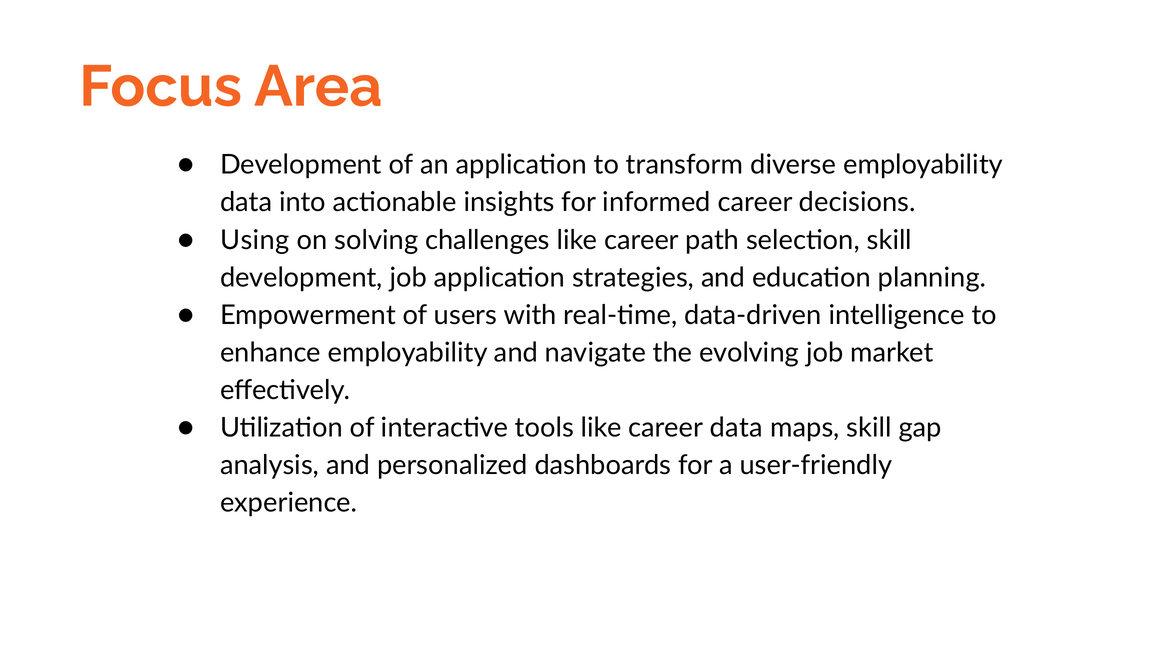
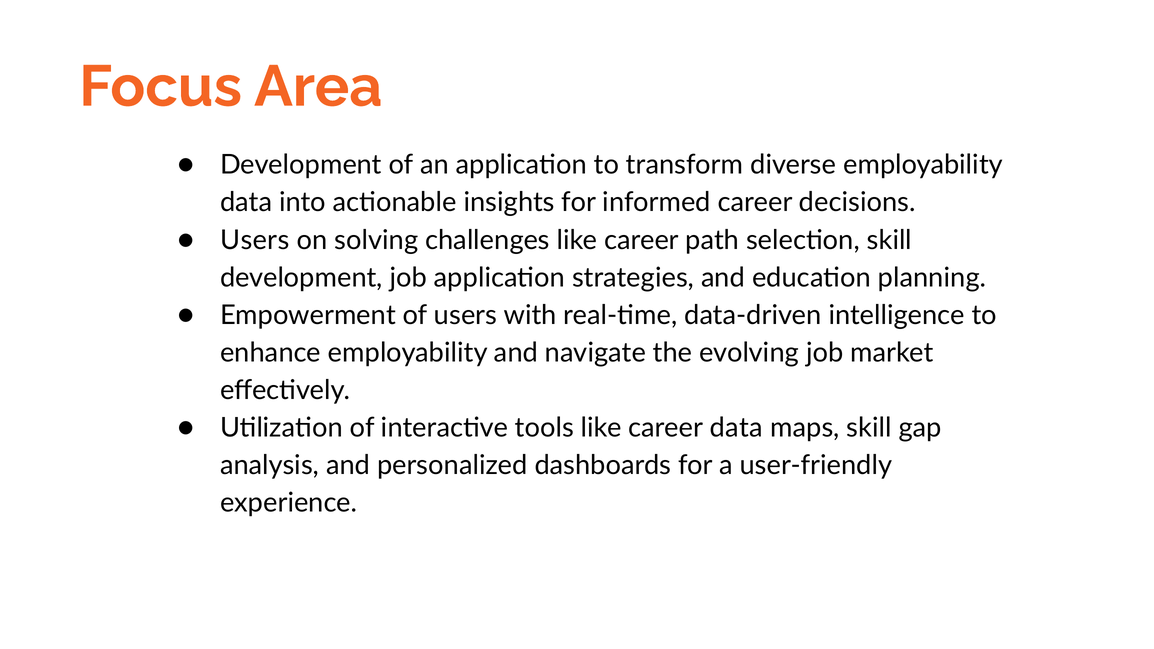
Using: Using -> Users (255, 240)
